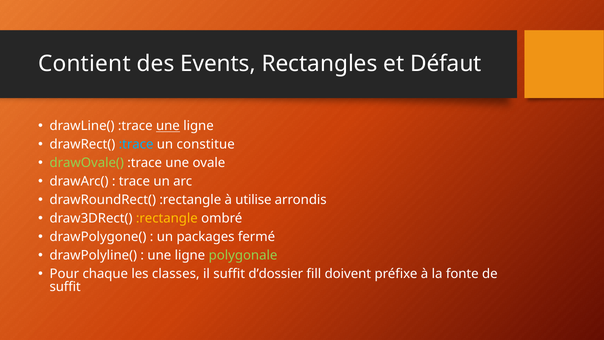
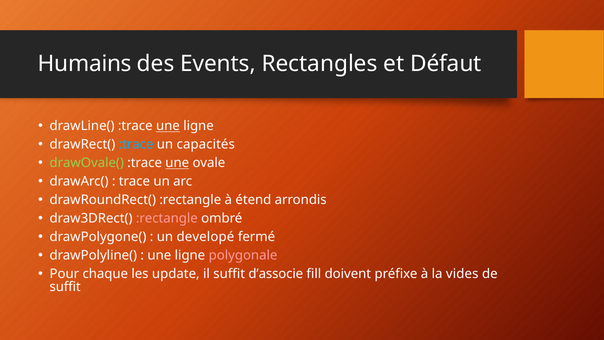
Contient: Contient -> Humains (85, 64)
constitue: constitue -> capacités (206, 144)
une underline: none -> present (177, 163)
utilise: utilise -> étend (253, 200)
:rectangle colour: yellow -> pink (167, 218)
packages: packages -> developé (205, 237)
polygonale colour: light green -> pink (243, 255)
classes: classes -> update (176, 274)
d’dossier: d’dossier -> d’associe (276, 274)
fonte: fonte -> vides (462, 274)
